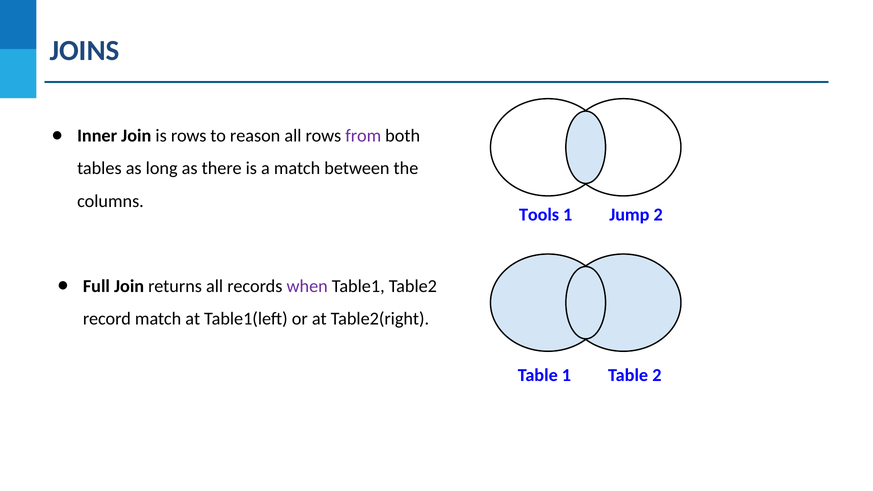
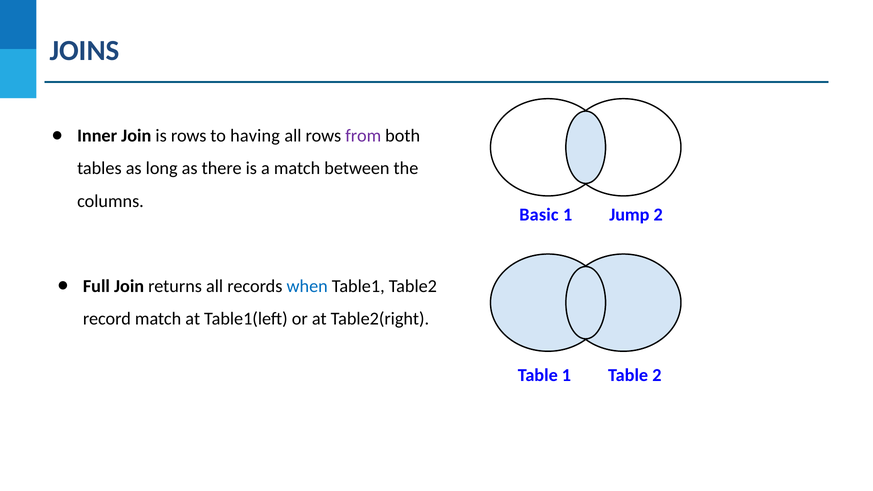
reason: reason -> having (255, 136)
Tools: Tools -> Basic (539, 215)
when colour: purple -> blue (307, 286)
